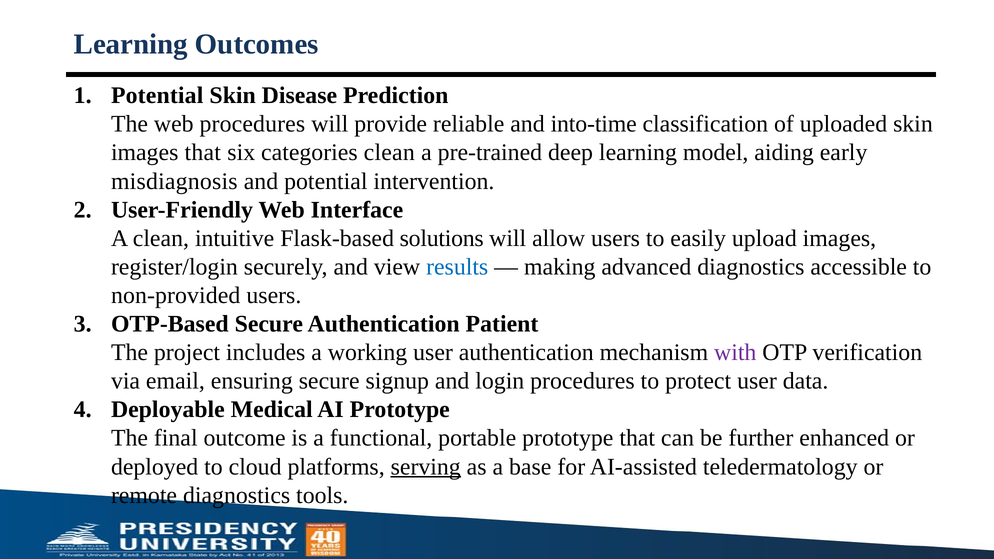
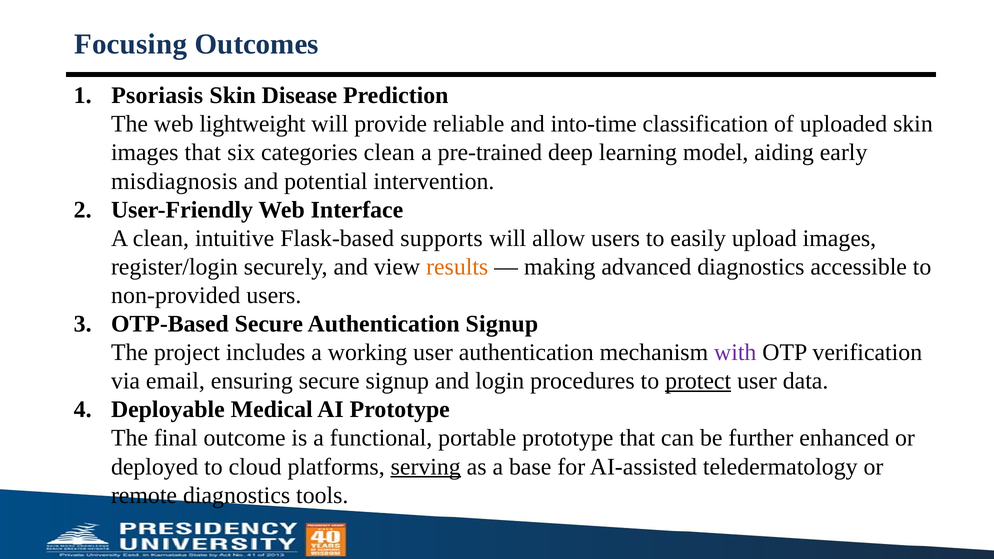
Learning: Learning -> Focusing (131, 44)
Potential: Potential -> Psoriasis (157, 96)
web procedures: procedures -> lightweight (253, 124)
solutions: solutions -> supports (441, 238)
results colour: blue -> orange (457, 267)
Authentication Patient: Patient -> Signup (502, 324)
protect underline: none -> present (698, 381)
